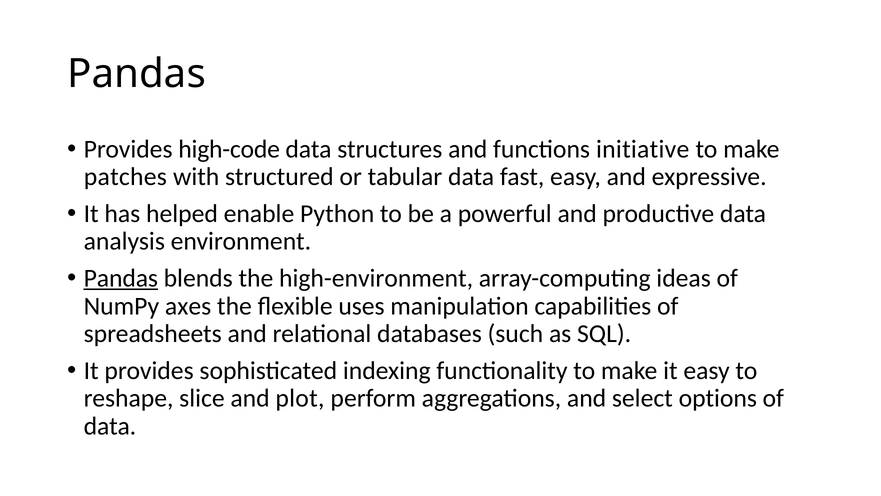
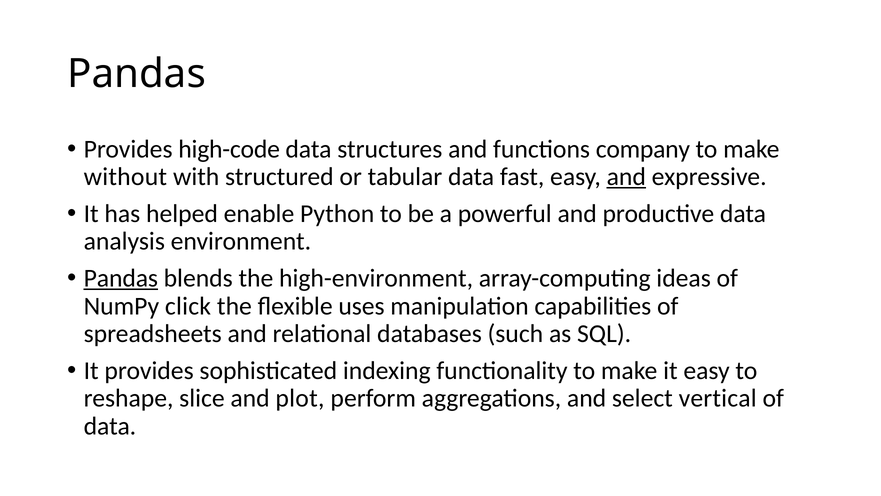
initiative: initiative -> company (643, 149)
patches: patches -> without (125, 177)
and underline: none -> present (626, 177)
axes: axes -> click (188, 306)
options: options -> vertical (718, 398)
